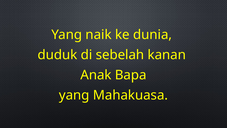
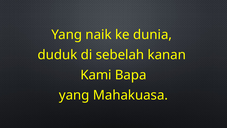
Anak: Anak -> Kami (96, 75)
